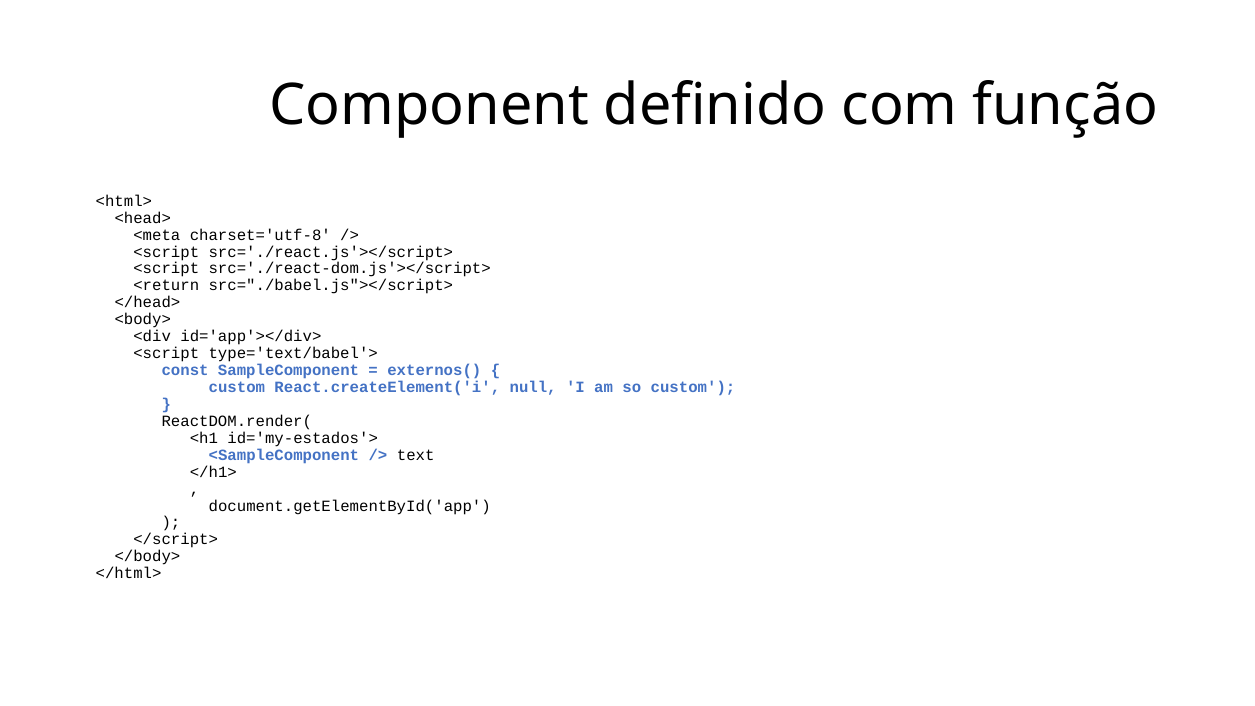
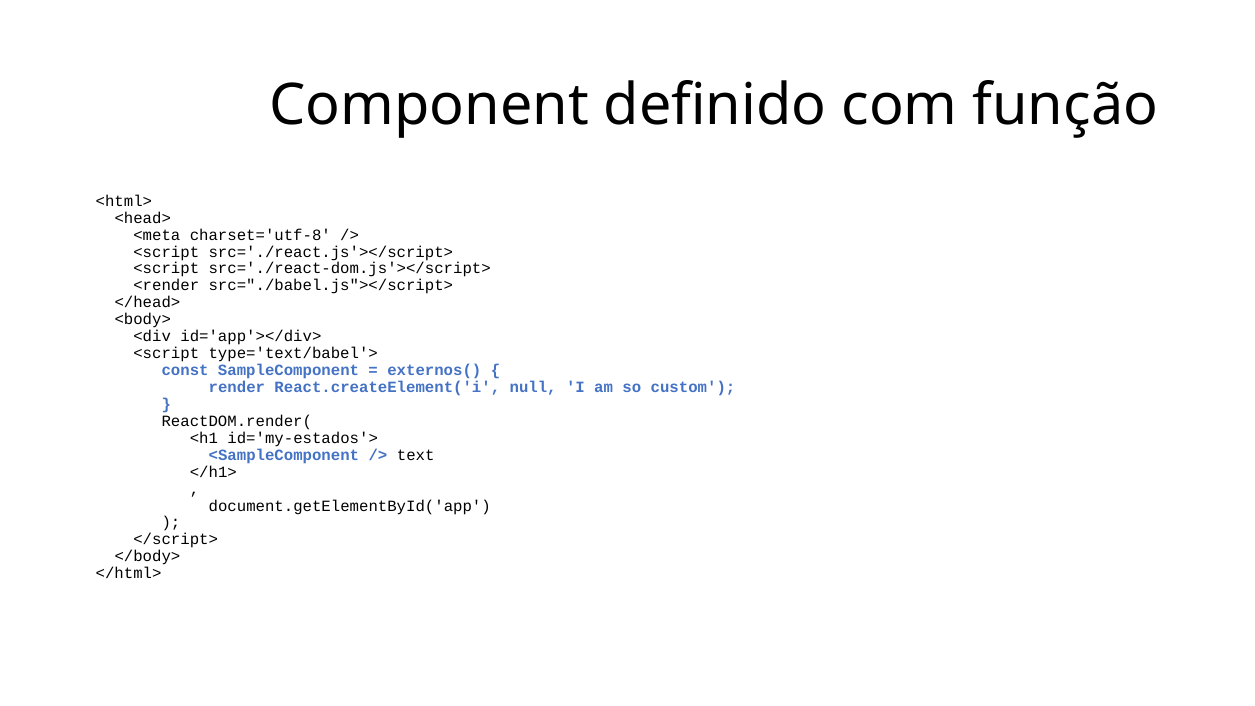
<return: <return -> <render (166, 286)
custom: custom -> render (237, 387)
